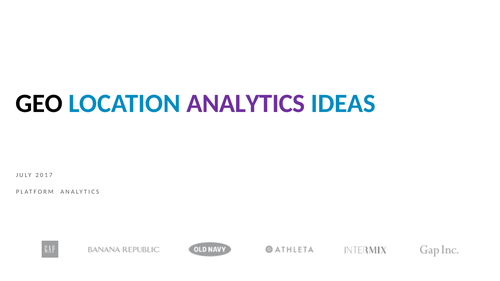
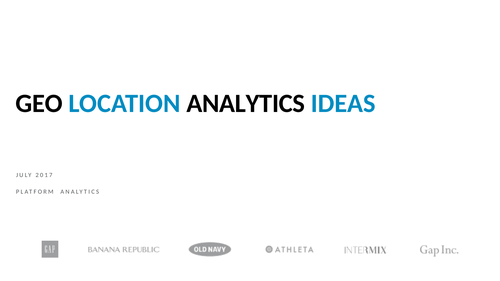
ANALYTICS colour: purple -> black (246, 104)
